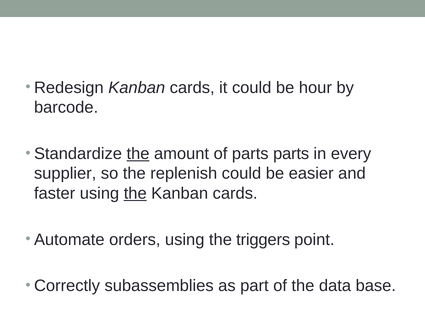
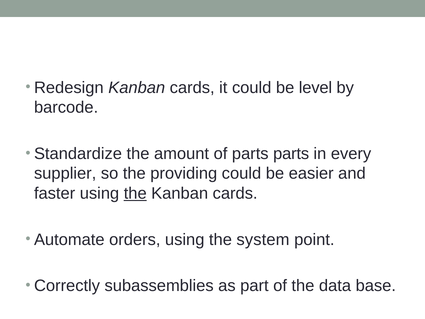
hour: hour -> level (315, 88)
the underline: present -> none (138, 154)
replenish: replenish -> providing (184, 173)
triggers: triggers -> system (263, 239)
